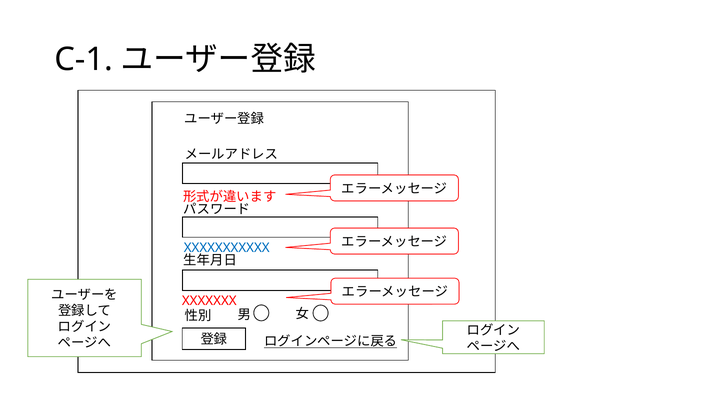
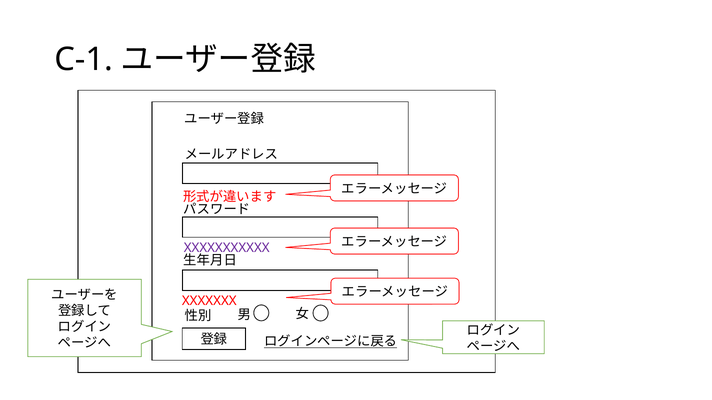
XXXXXXXXXXX colour: blue -> purple (227, 248)
